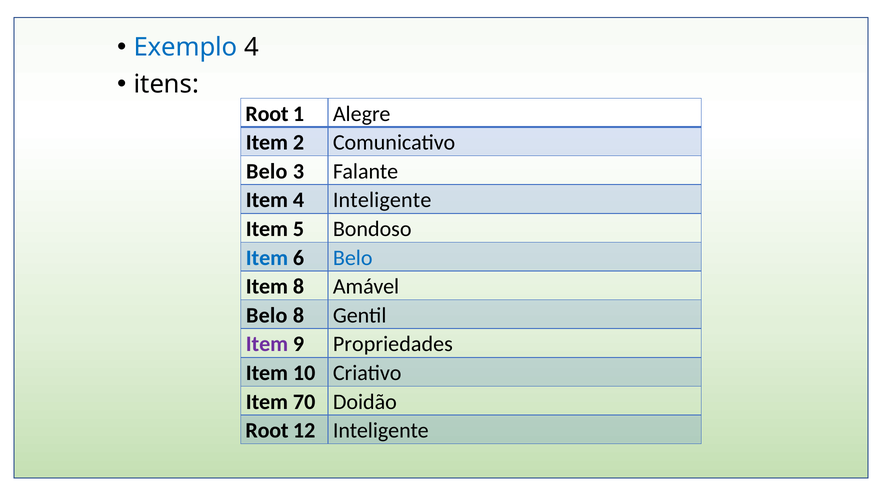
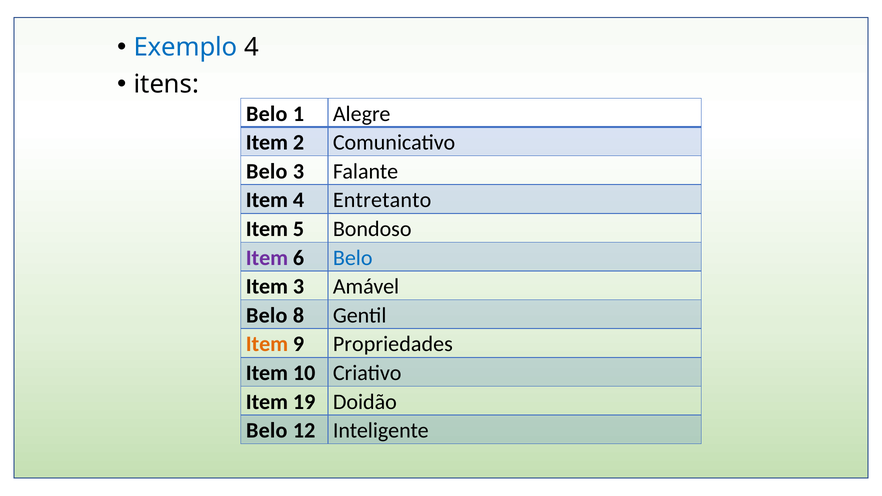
Root: Root -> Belo (267, 114)
4 Inteligente: Inteligente -> Entretanto (382, 200)
Item colour: blue -> purple (267, 258)
Item 8: 8 -> 3 (299, 287)
Item colour: purple -> orange (267, 344)
70: 70 -> 19 (304, 402)
Root: Root -> Belo (267, 431)
